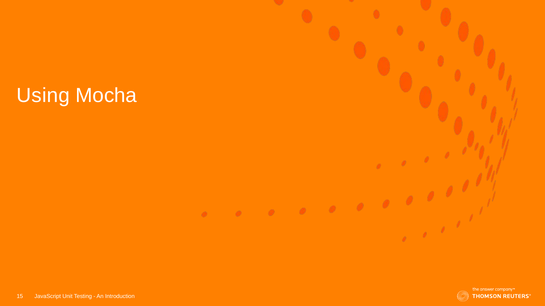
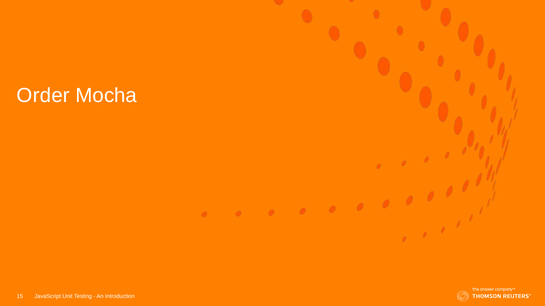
Using: Using -> Order (43, 95)
